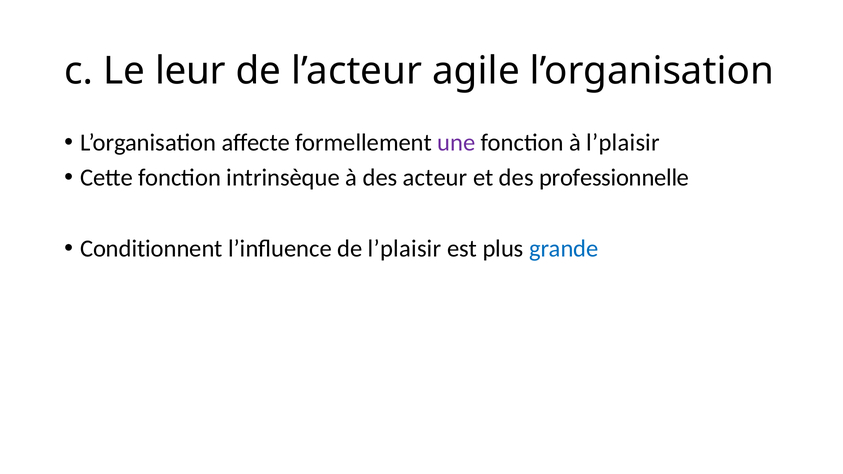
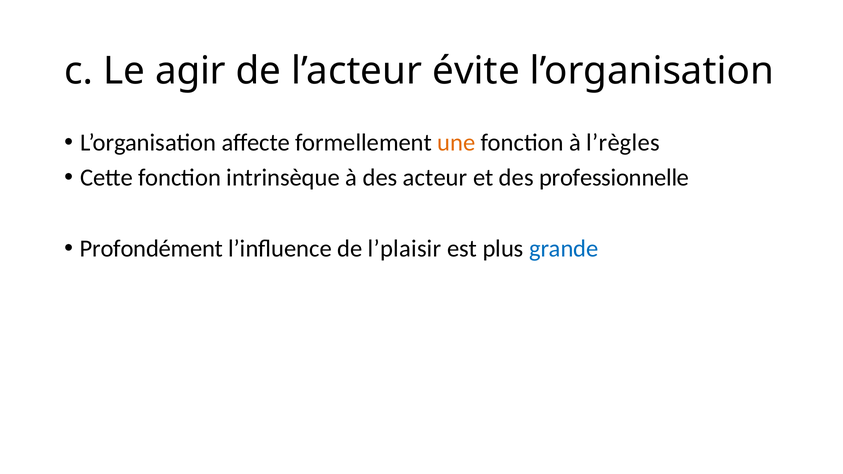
leur: leur -> agir (191, 71)
agile: agile -> évite (476, 71)
une colour: purple -> orange (456, 143)
à l’plaisir: l’plaisir -> l’règles (623, 143)
Conditionnent: Conditionnent -> Profondément (151, 249)
